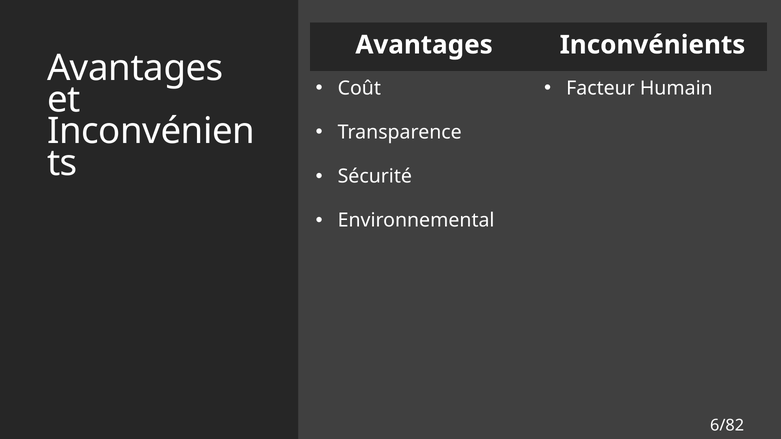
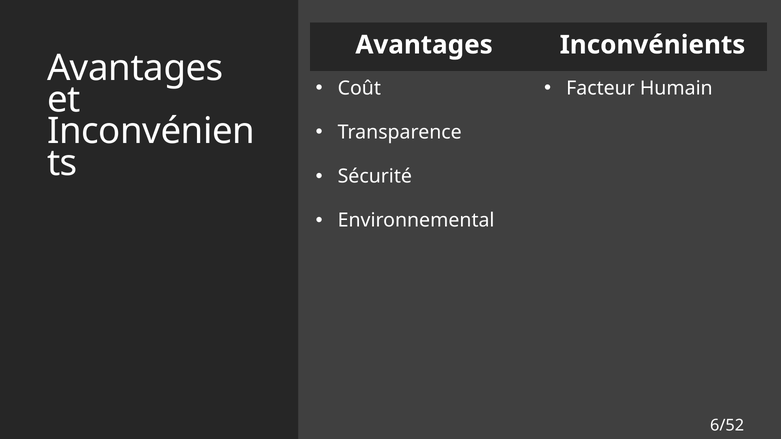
6/82: 6/82 -> 6/52 (727, 426)
